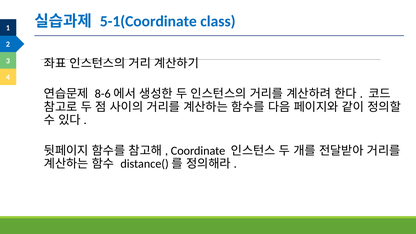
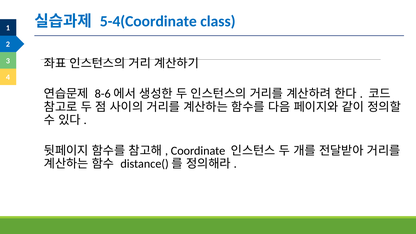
5-1(Coordinate: 5-1(Coordinate -> 5-4(Coordinate (148, 22)
